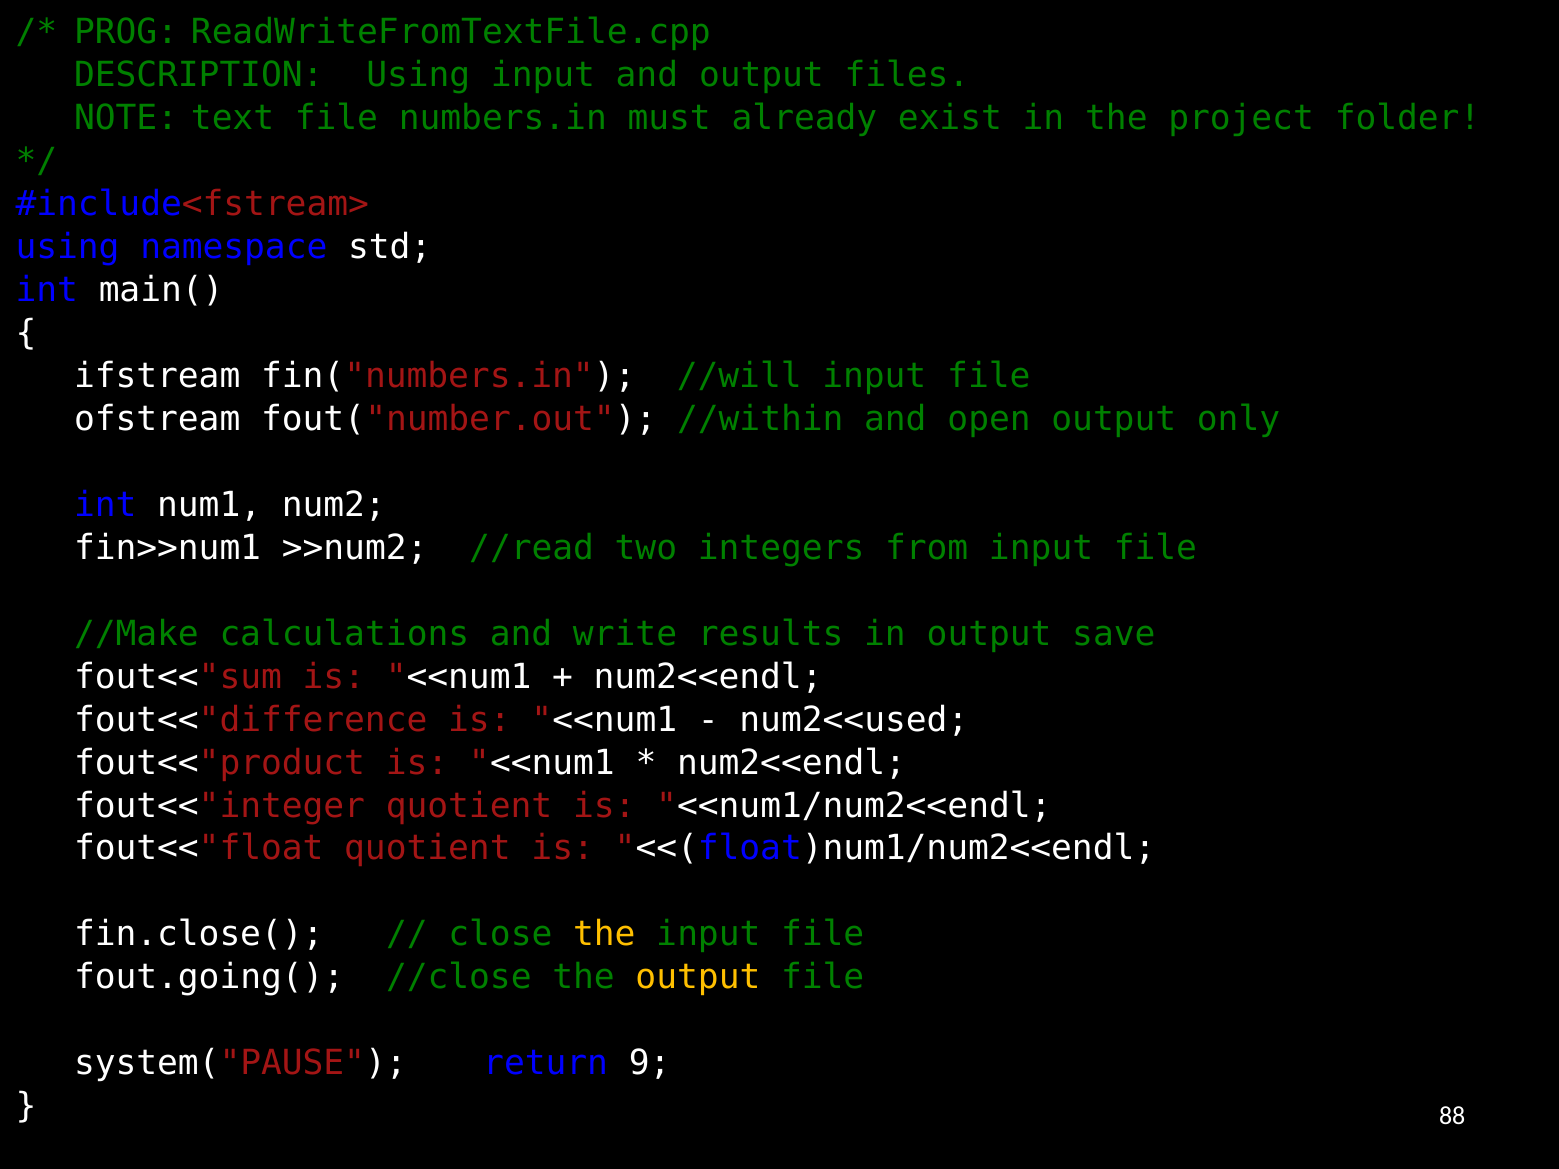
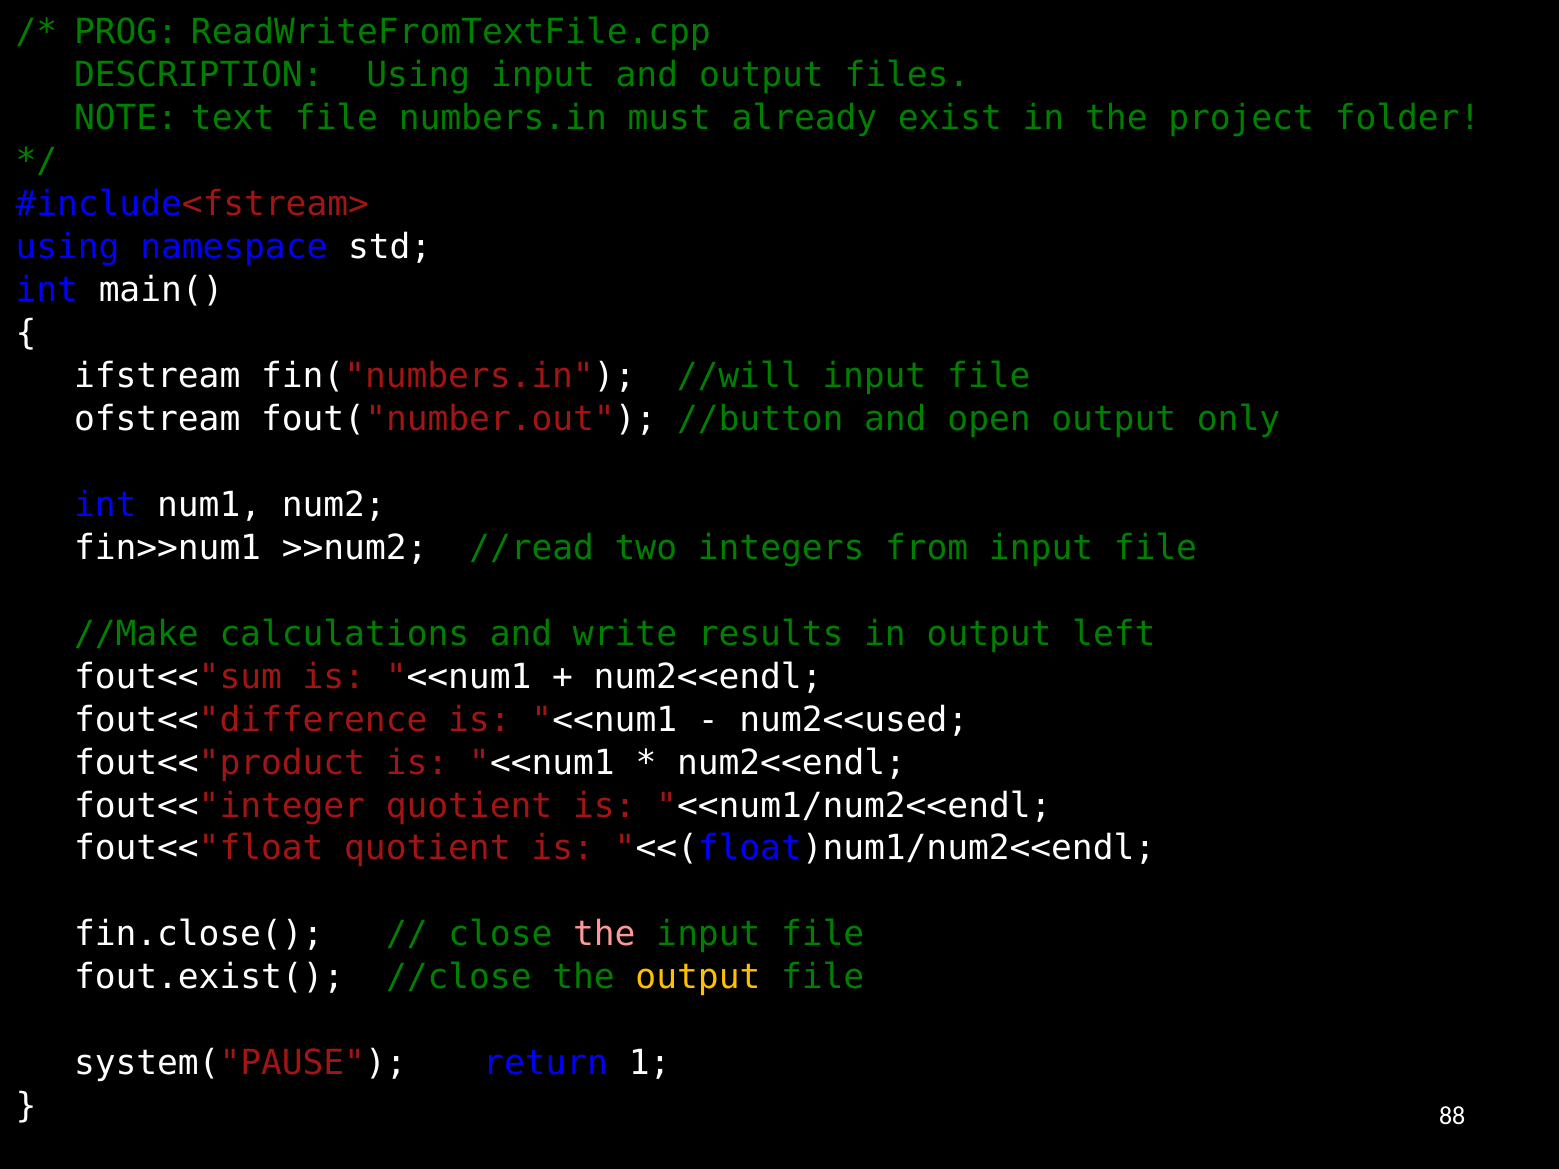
//within: //within -> //button (760, 419)
save: save -> left (1114, 634)
the colour: yellow -> pink (604, 935)
fout.going(: fout.going( -> fout.exist( (209, 978)
9: 9 -> 1 (650, 1064)
